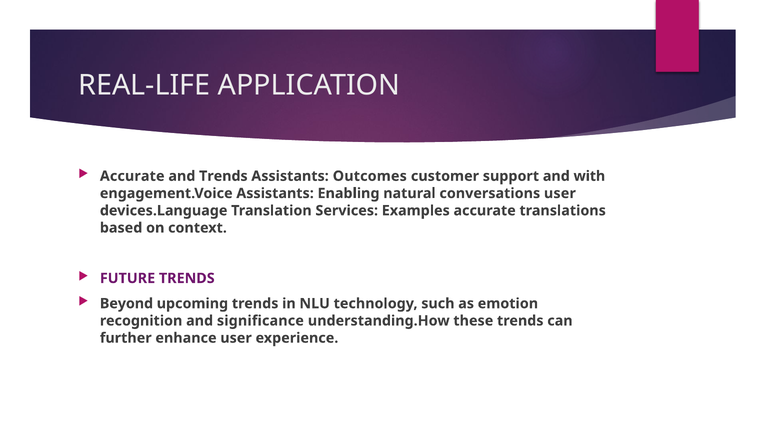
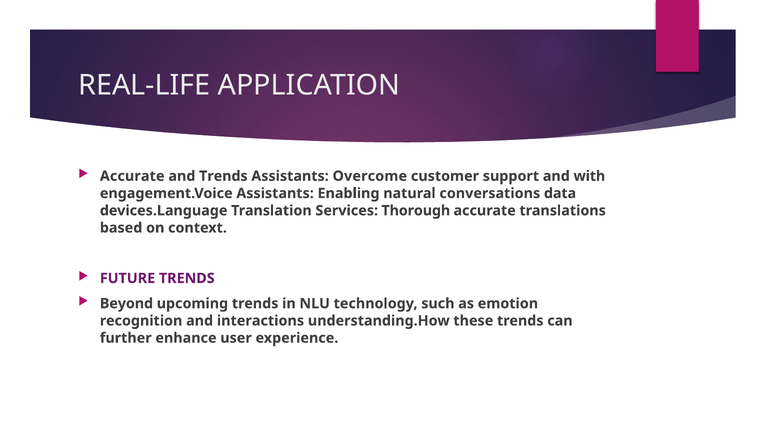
Outcomes: Outcomes -> Overcome (370, 176)
conversations user: user -> data (560, 193)
Examples: Examples -> Thorough (416, 211)
significance: significance -> interactions (260, 321)
